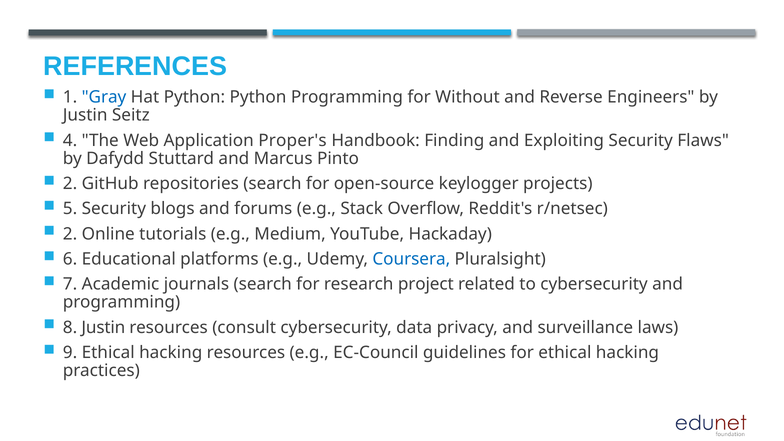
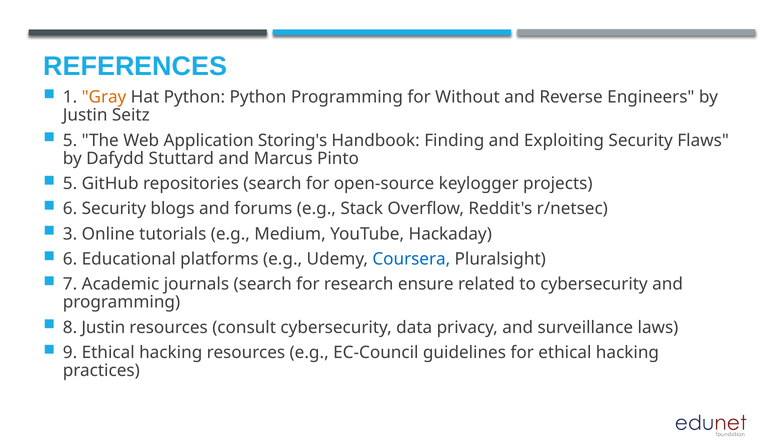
Gray colour: blue -> orange (104, 97)
4: 4 -> 5 (70, 140)
Proper's: Proper's -> Storing's (293, 140)
2: 2 -> 5 (70, 184)
5: 5 -> 6 (70, 209)
2: 2 -> 3 (70, 234)
project: project -> ensure (426, 284)
